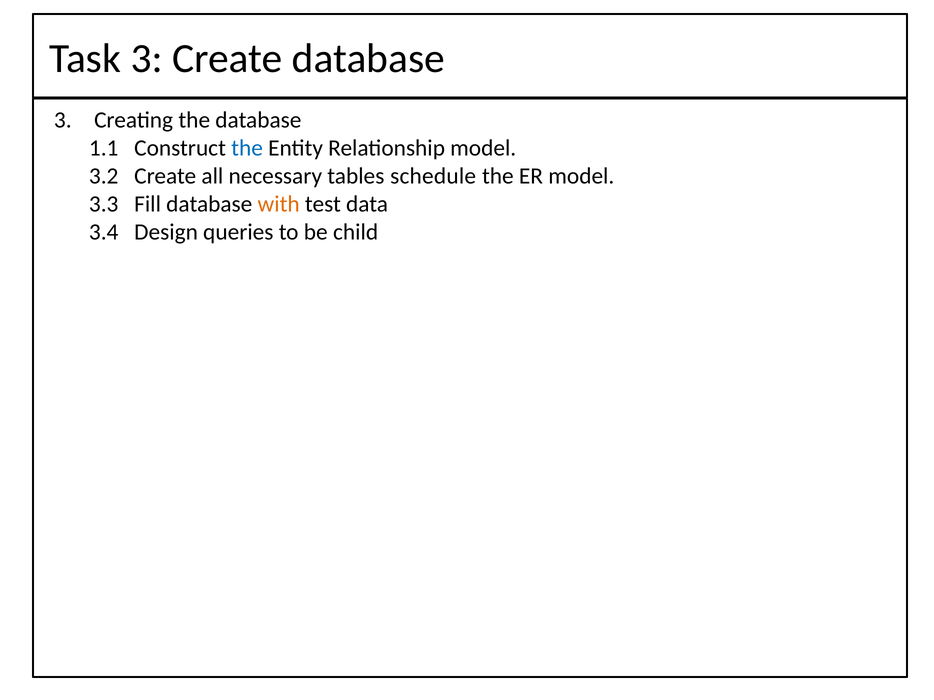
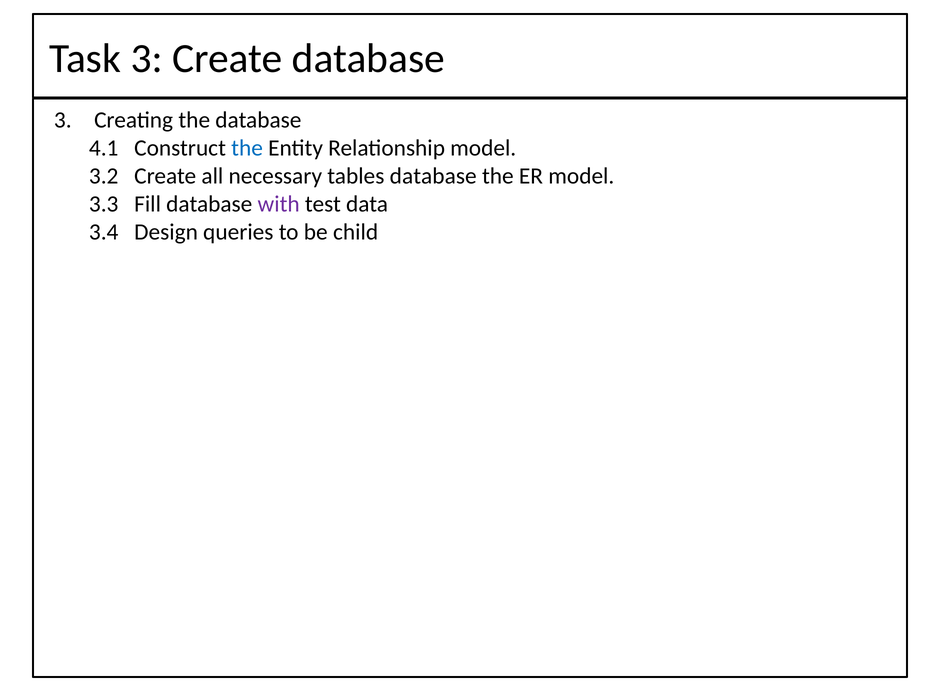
1.1: 1.1 -> 4.1 (104, 148)
tables schedule: schedule -> database (433, 176)
with colour: orange -> purple (279, 204)
